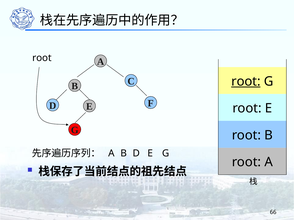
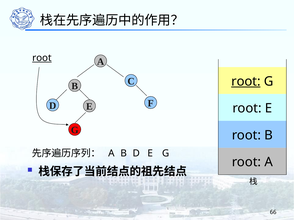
root underline: none -> present (42, 58)
